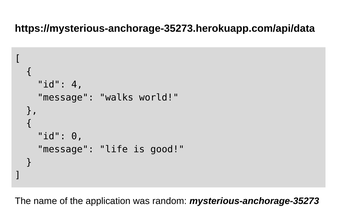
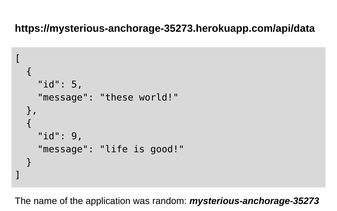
4: 4 -> 5 (77, 84)
walks: walks -> these (116, 97)
0: 0 -> 9 (77, 136)
